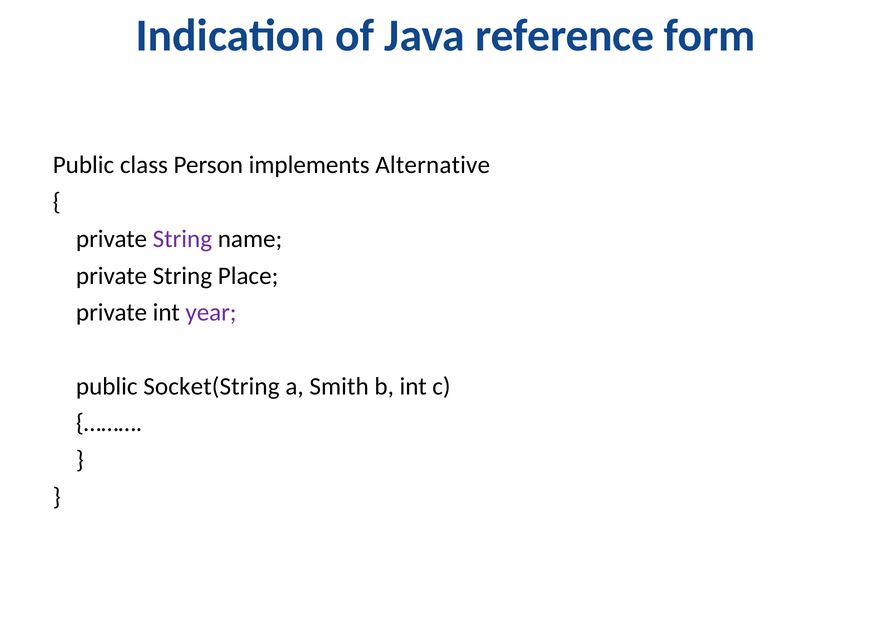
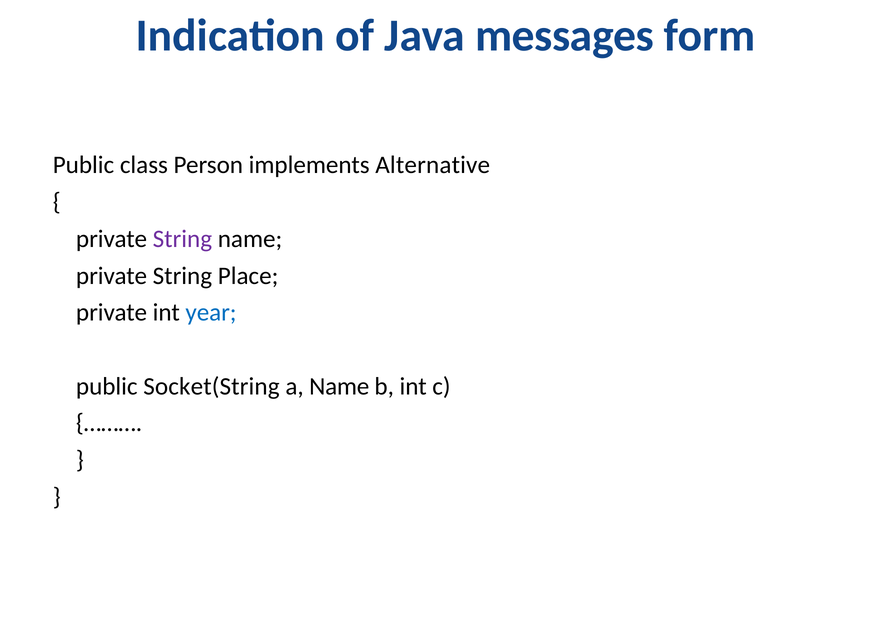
reference: reference -> messages (565, 36)
year colour: purple -> blue (211, 312)
a Smith: Smith -> Name (339, 386)
